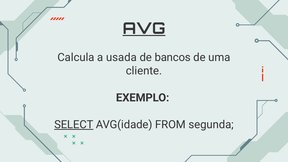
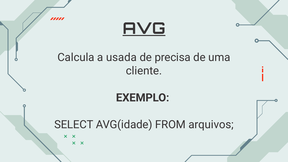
bancos: bancos -> precisa (173, 57)
SELECT underline: present -> none (74, 125)
segunda: segunda -> arquivos (211, 125)
